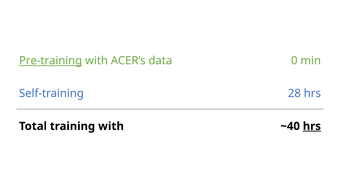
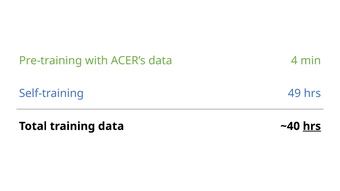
Pre-training underline: present -> none (51, 61)
0: 0 -> 4 (294, 61)
28: 28 -> 49 (294, 94)
training with: with -> data (111, 126)
